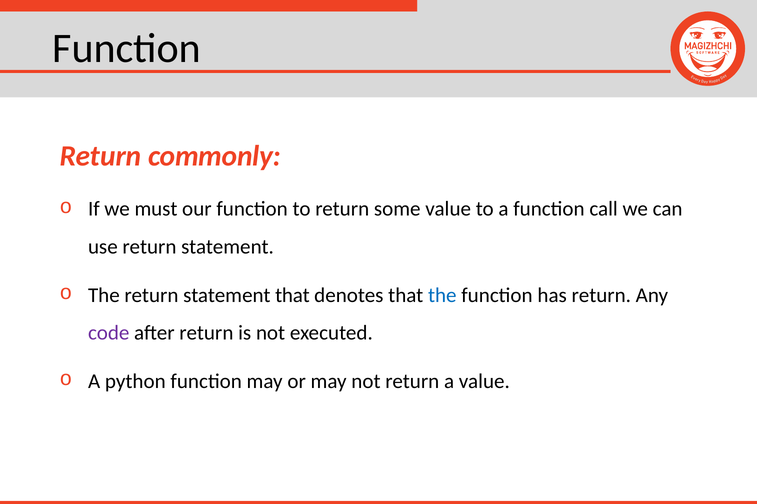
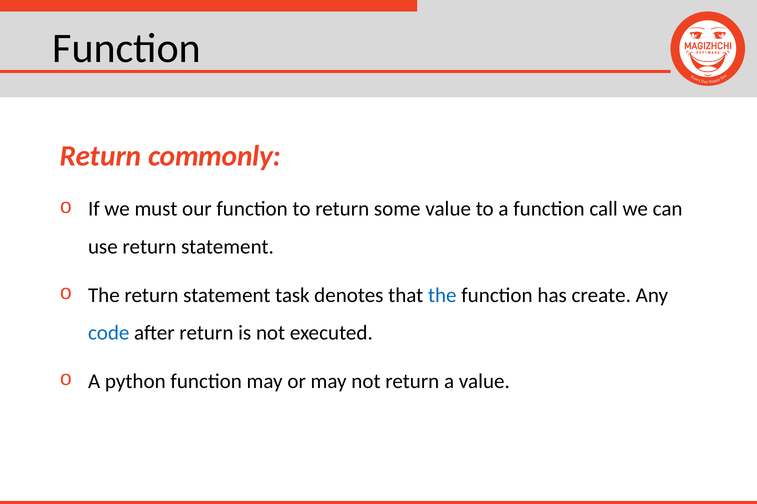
statement that: that -> task (292, 295)
has return: return -> create (601, 295)
code colour: purple -> blue (109, 333)
